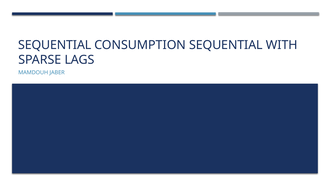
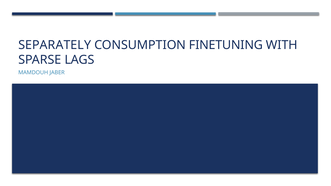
SEQUENTIAL: SEQUENTIAL -> SEPARATELY (55, 45)
CONSUMPTION SEQUENTIAL: SEQUENTIAL -> FINETUNING (226, 45)
